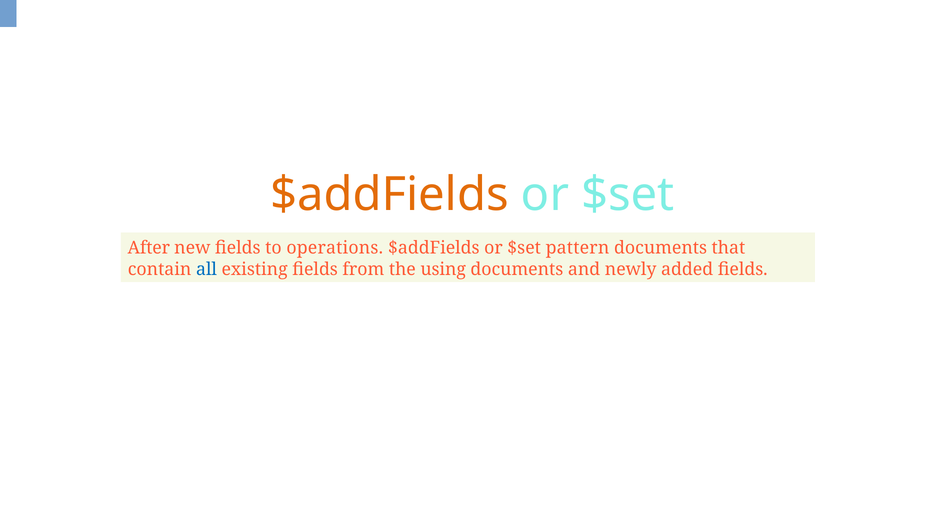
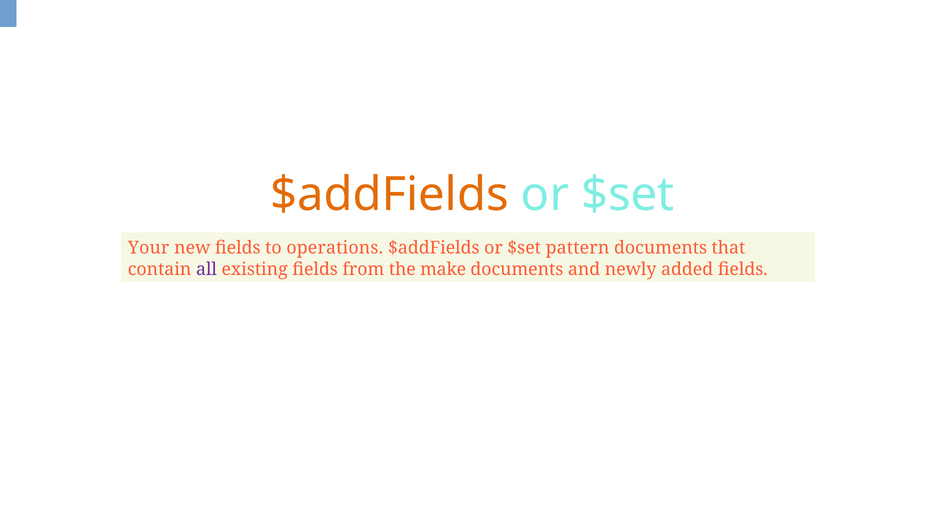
After: After -> Your (149, 248)
all colour: blue -> purple (207, 269)
using: using -> make (443, 269)
